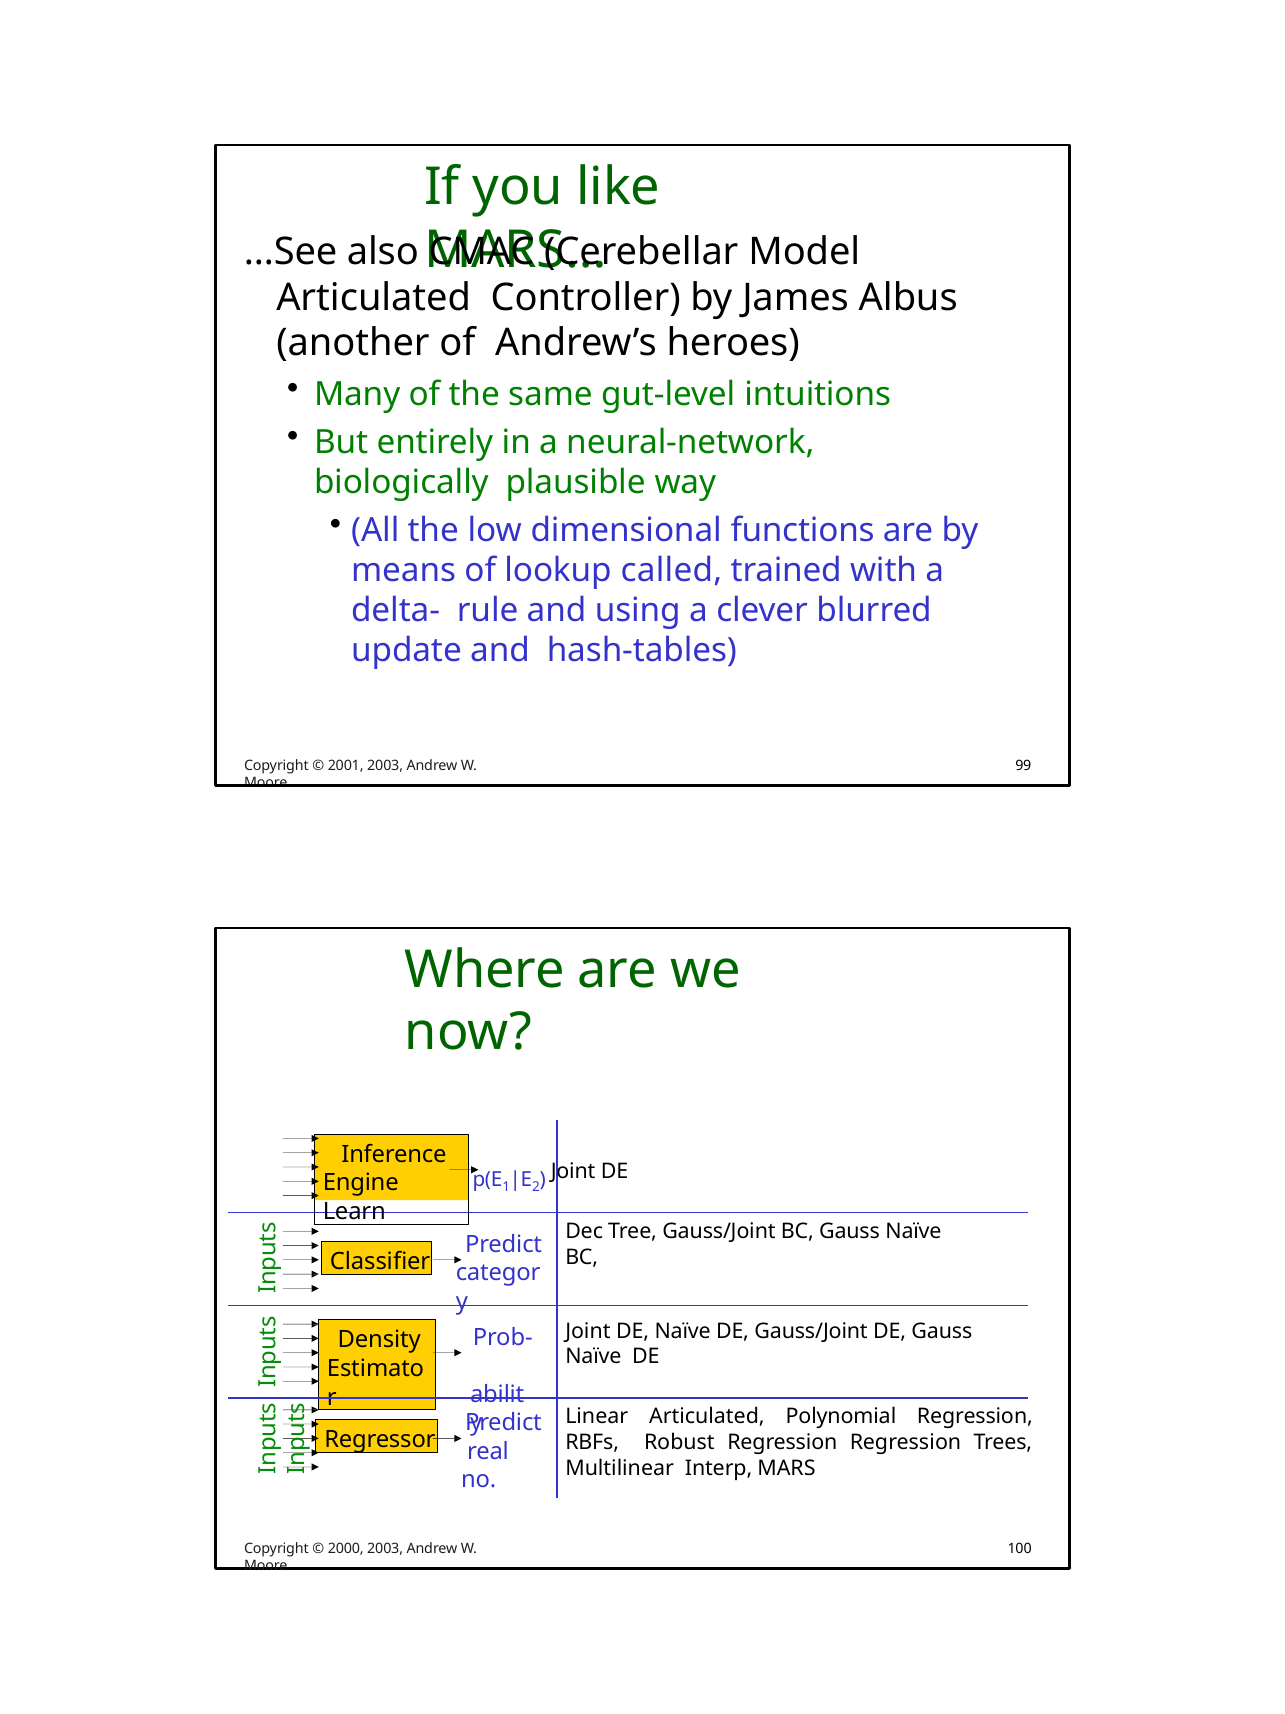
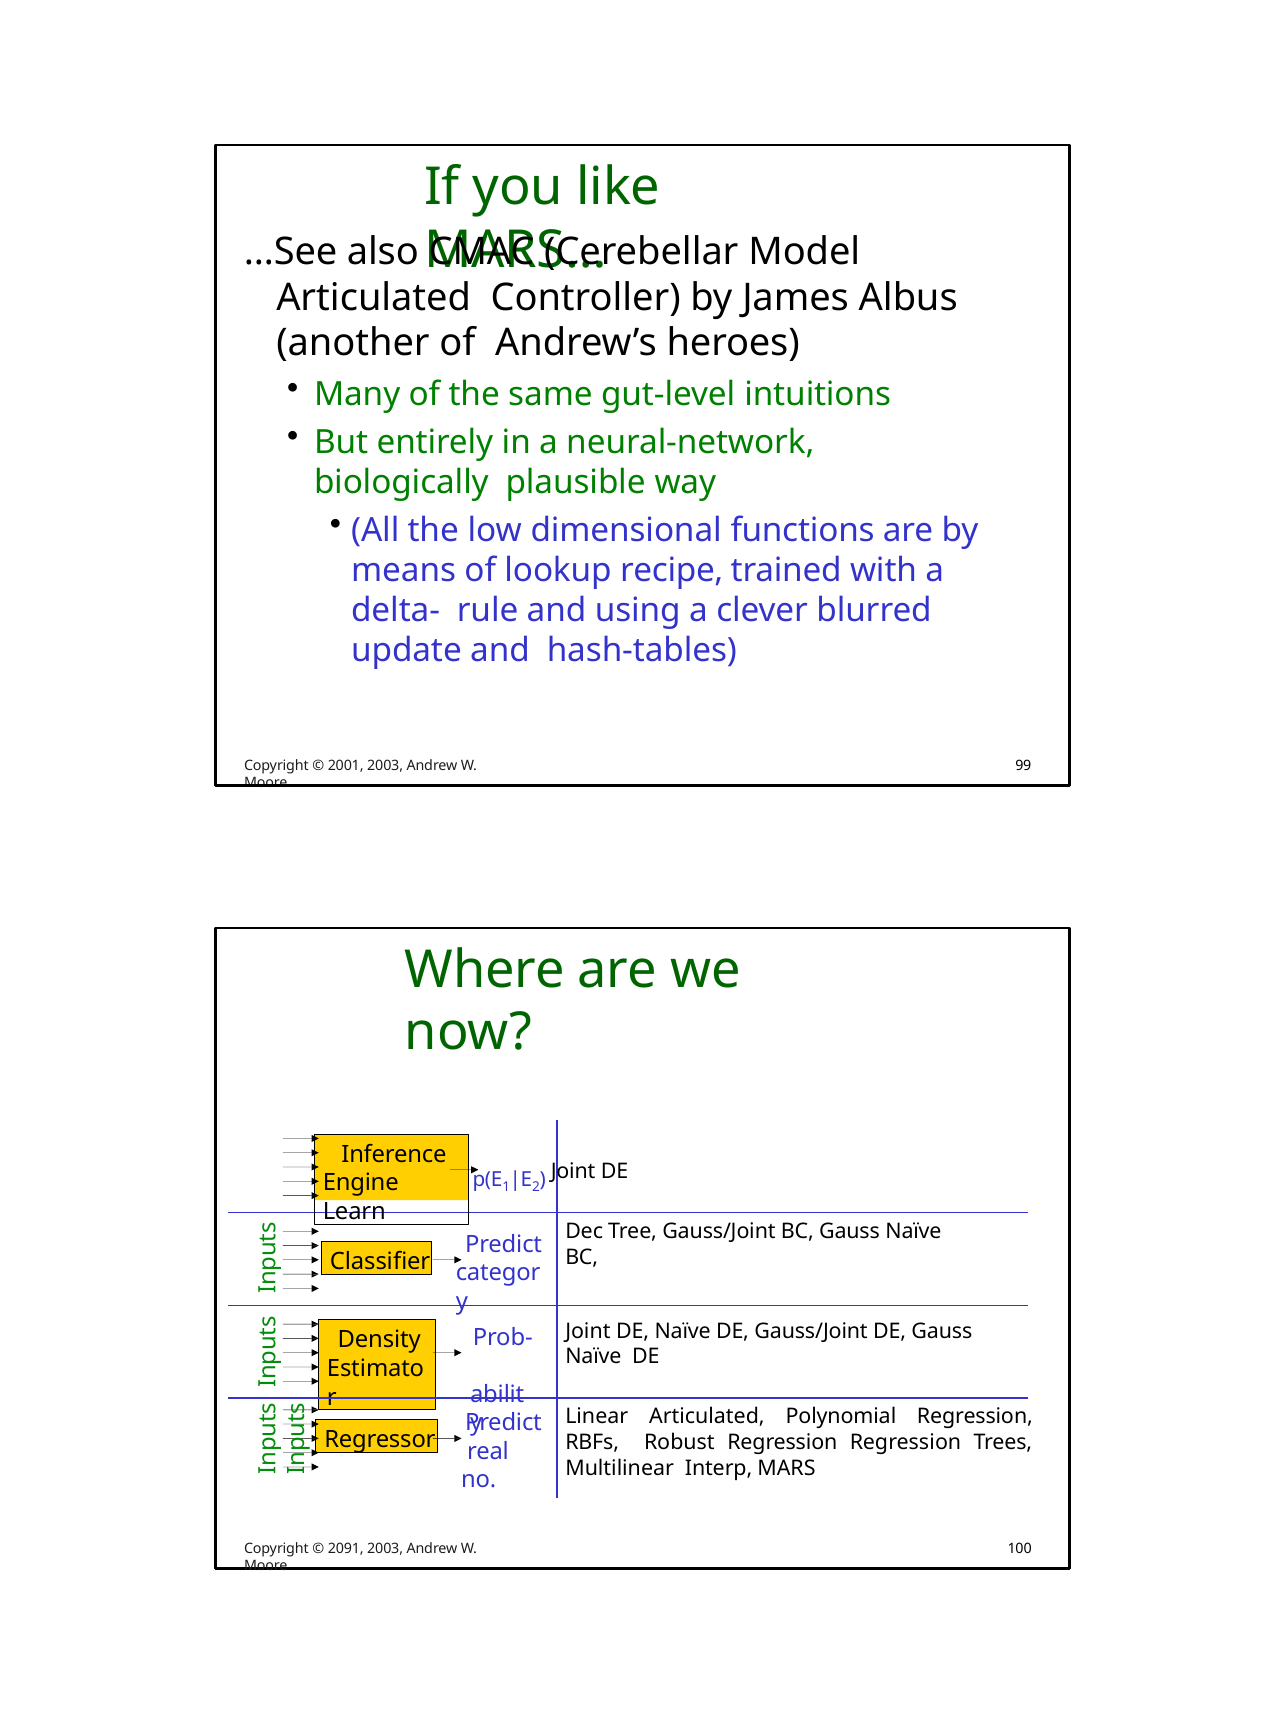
called: called -> recipe (672, 570)
2000: 2000 -> 2091 (346, 1548)
